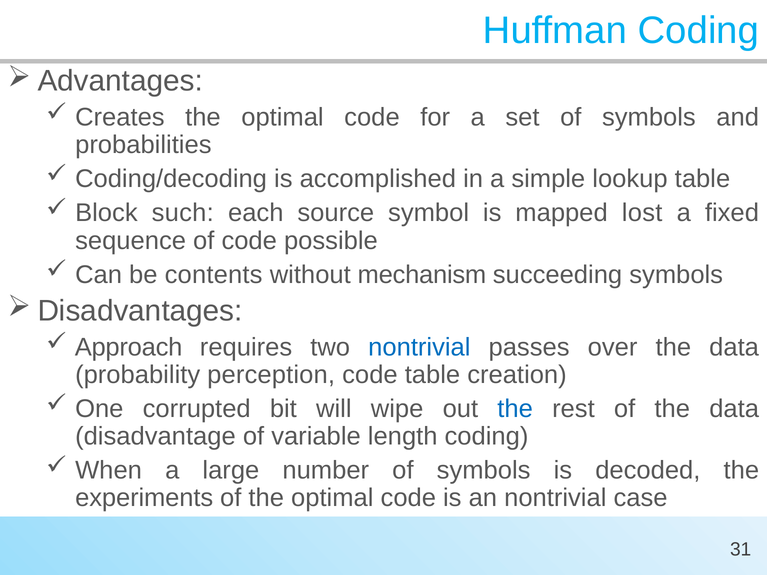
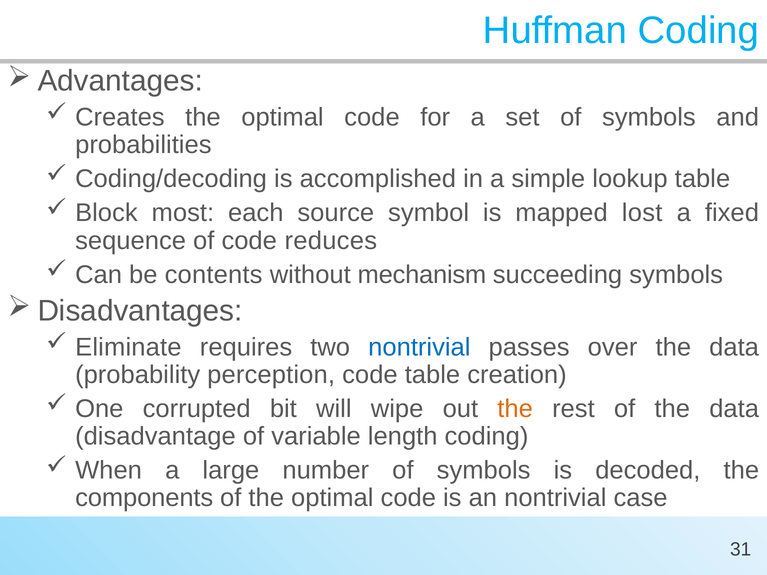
such: such -> most (183, 213)
possible: possible -> reduces (331, 241)
Approach: Approach -> Eliminate (128, 347)
the colour: blue -> orange (515, 409)
experiments: experiments -> components (144, 498)
